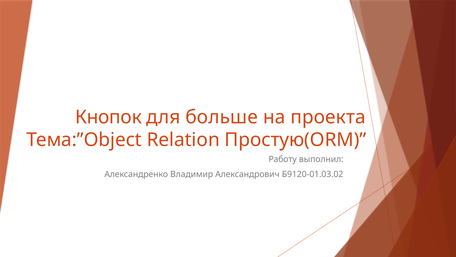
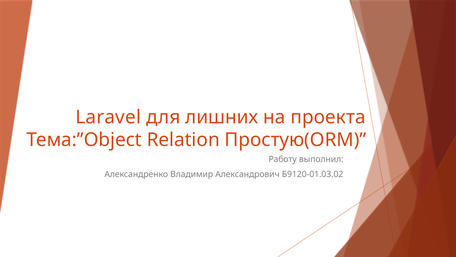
Кнопок: Кнопок -> Laravel (108, 117)
больше: больше -> лишних (222, 117)
